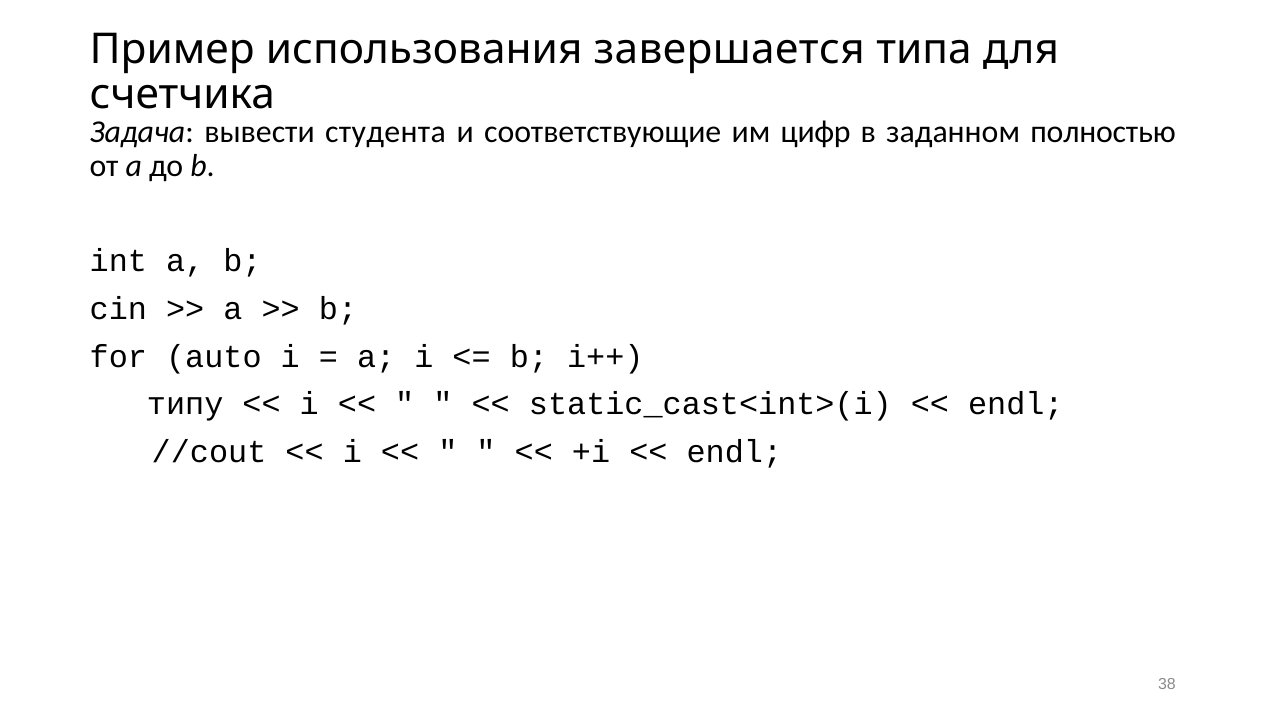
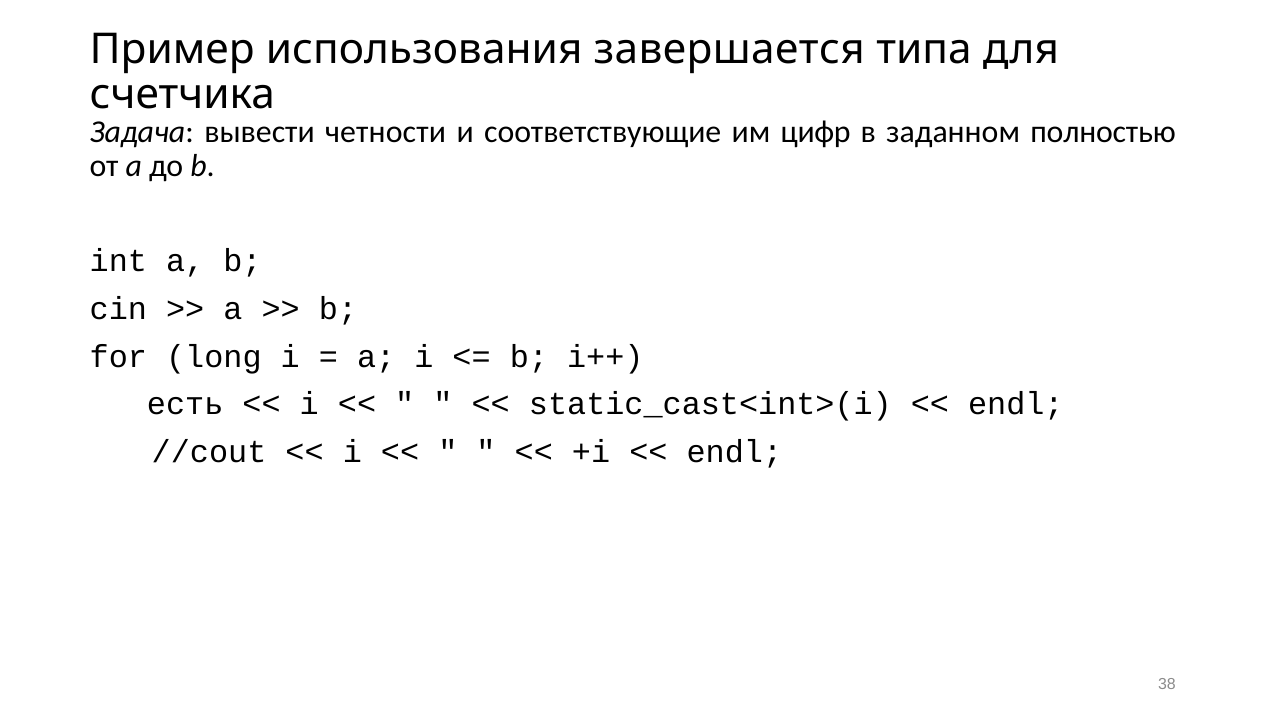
студента: студента -> четности (386, 132)
auto: auto -> long (214, 357)
типу: типу -> есть (185, 404)
